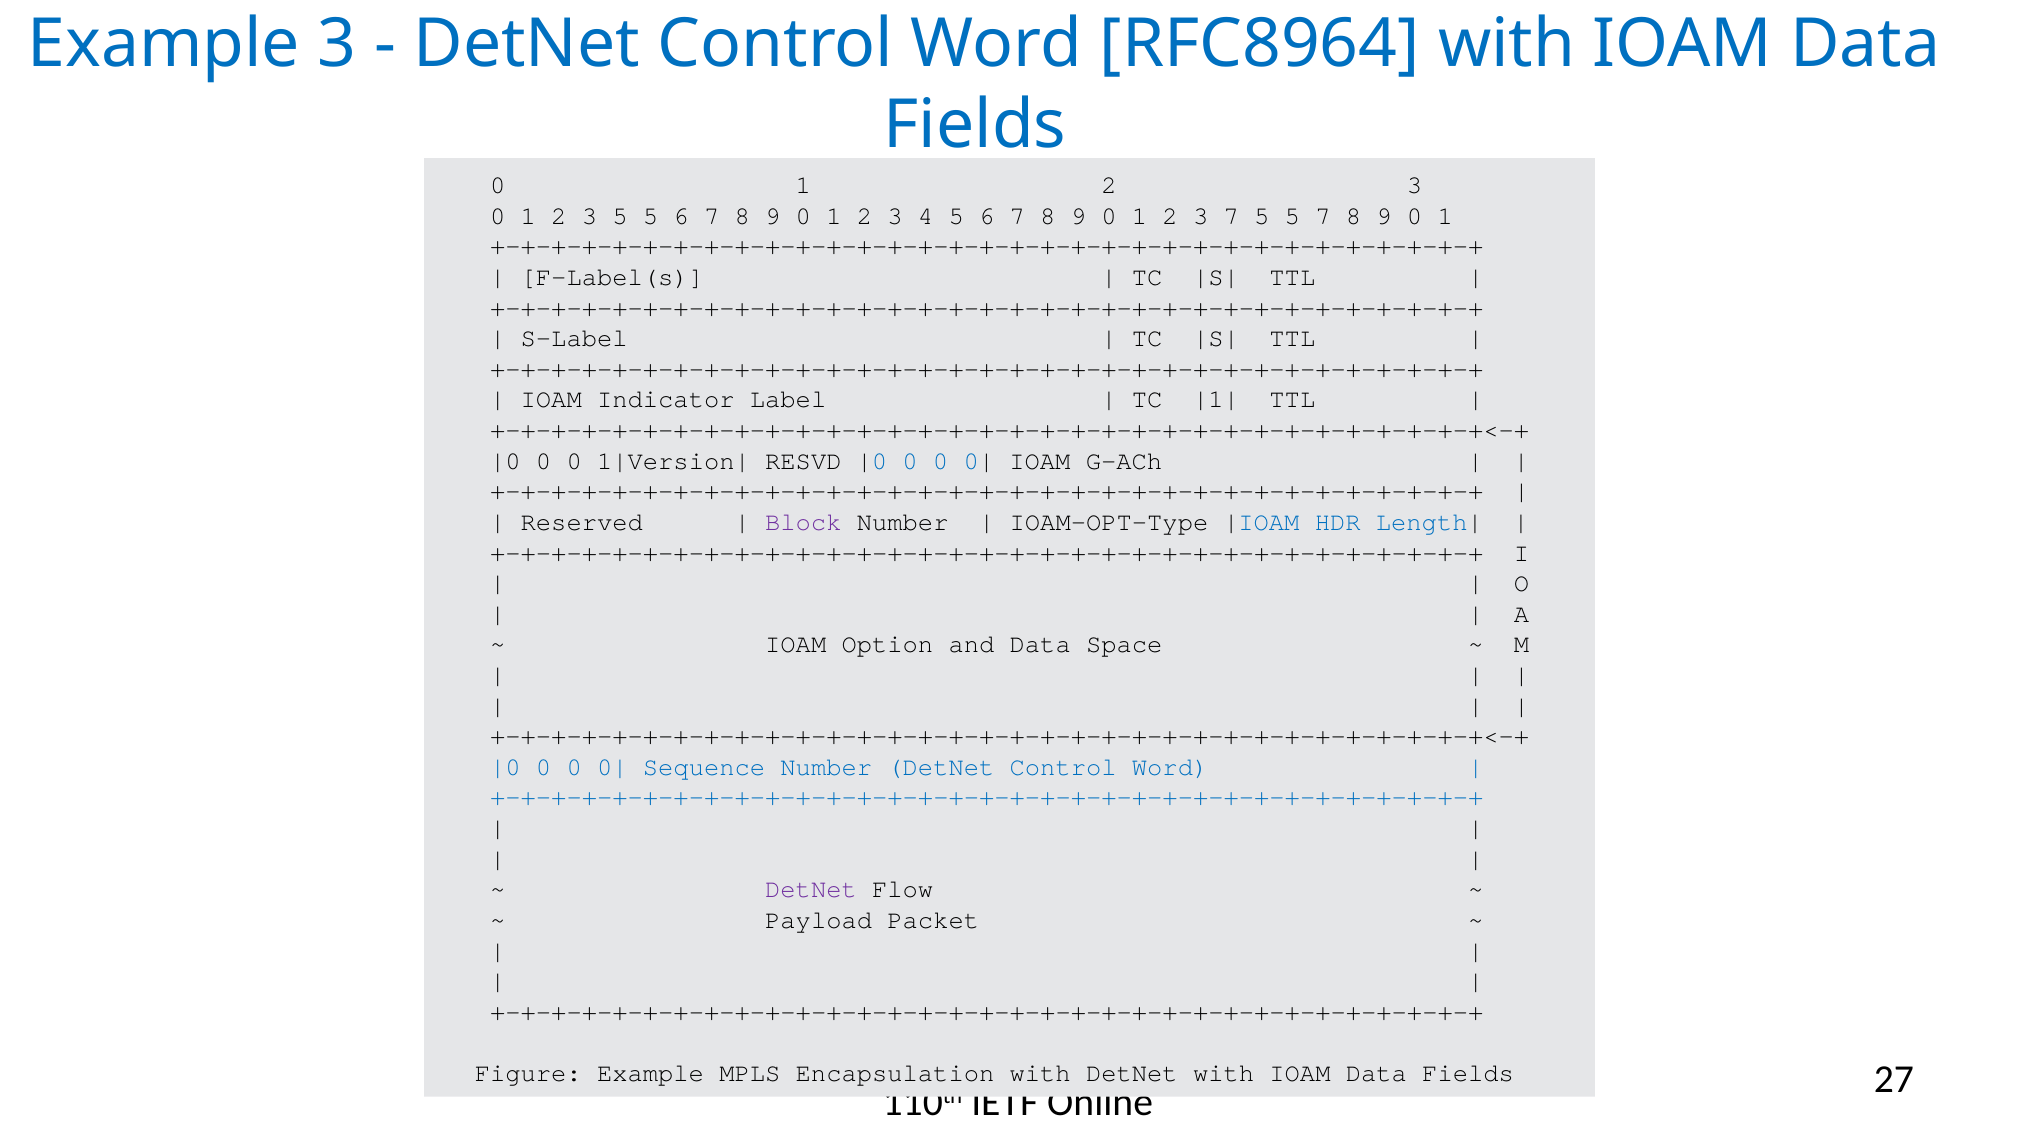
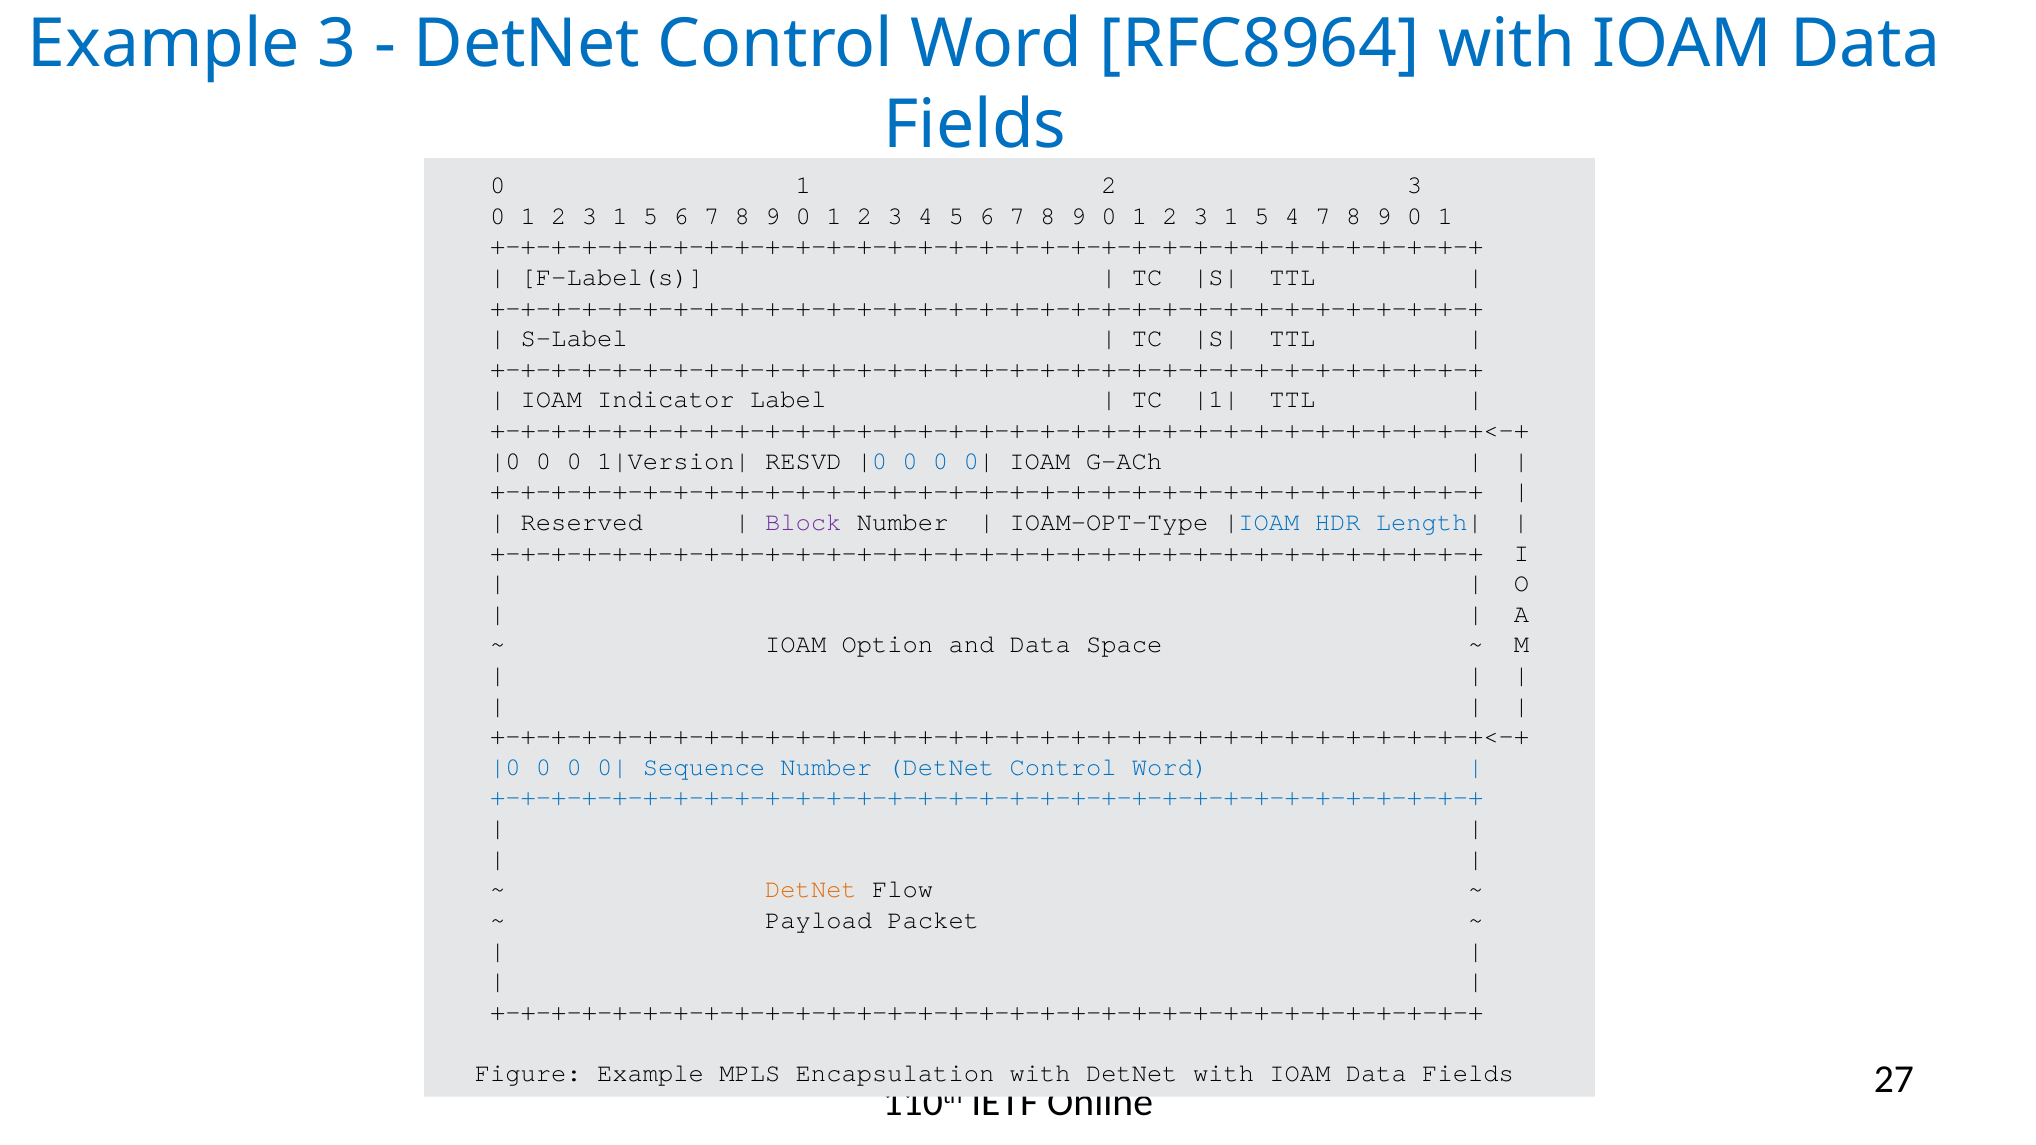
5: 5 -> 1 (620, 216)
7: 7 -> 1 (1231, 216)
5: 5 -> 4 (1292, 216)
DetNet colour: purple -> orange (811, 890)
